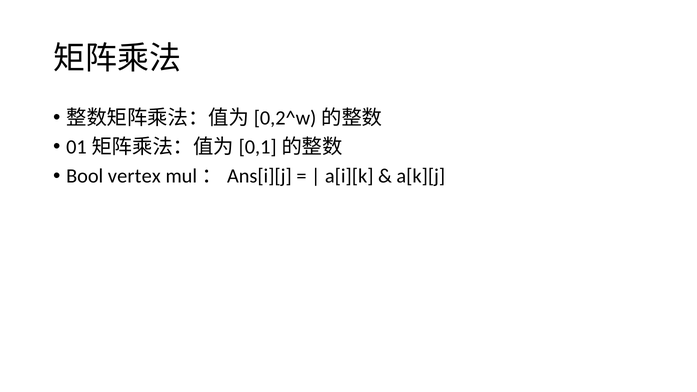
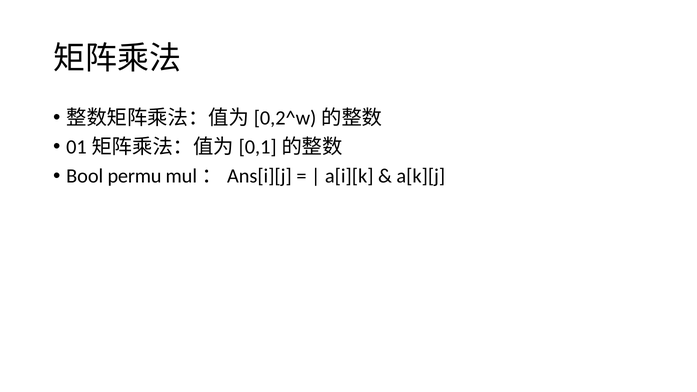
vertex: vertex -> permu (134, 176)
